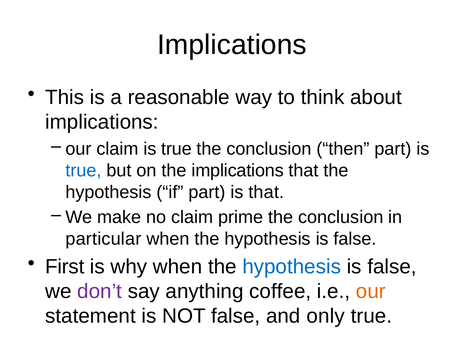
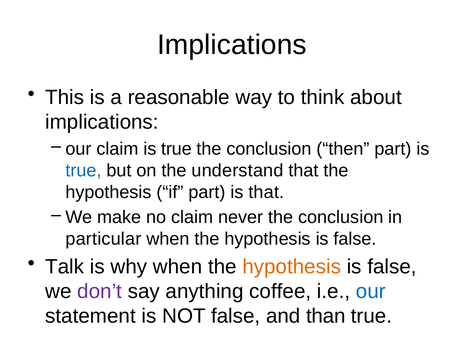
the implications: implications -> understand (238, 170)
prime: prime -> never (241, 217)
First: First -> Talk (65, 267)
hypothesis colour: blue -> orange (292, 267)
our colour: orange -> blue (371, 291)
only: only -> than (326, 316)
